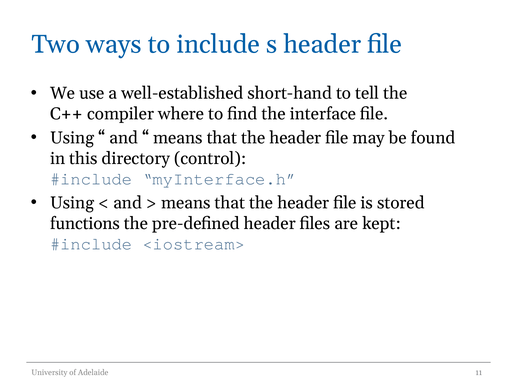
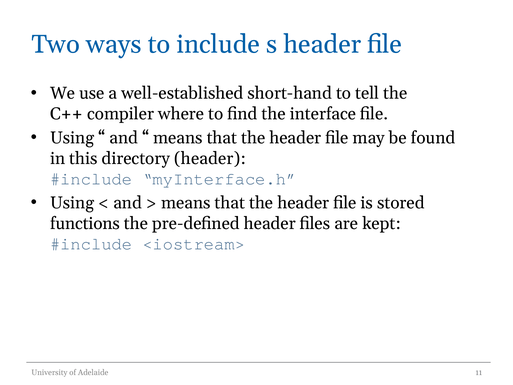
directory control: control -> header (210, 158)
